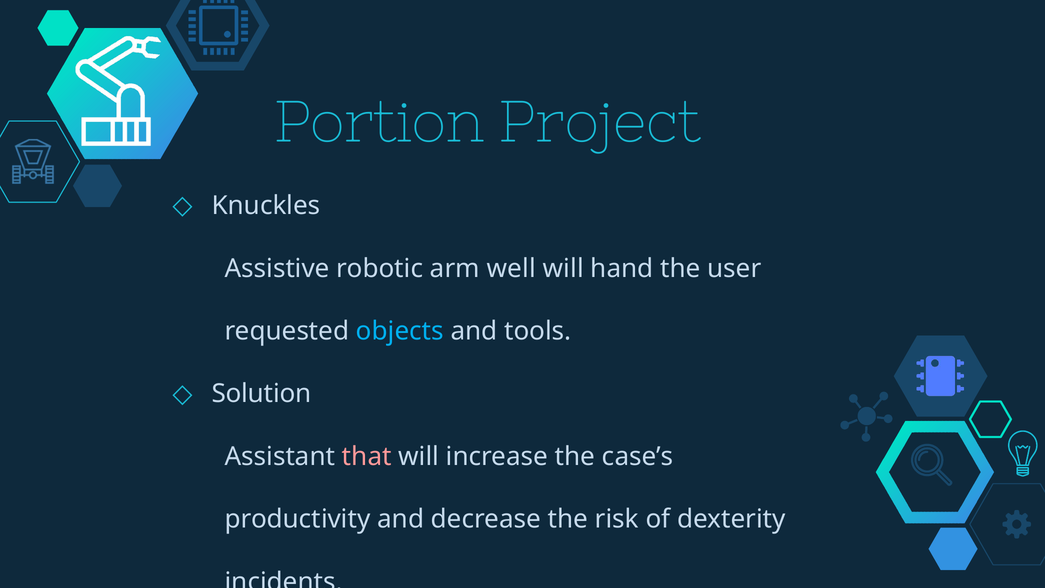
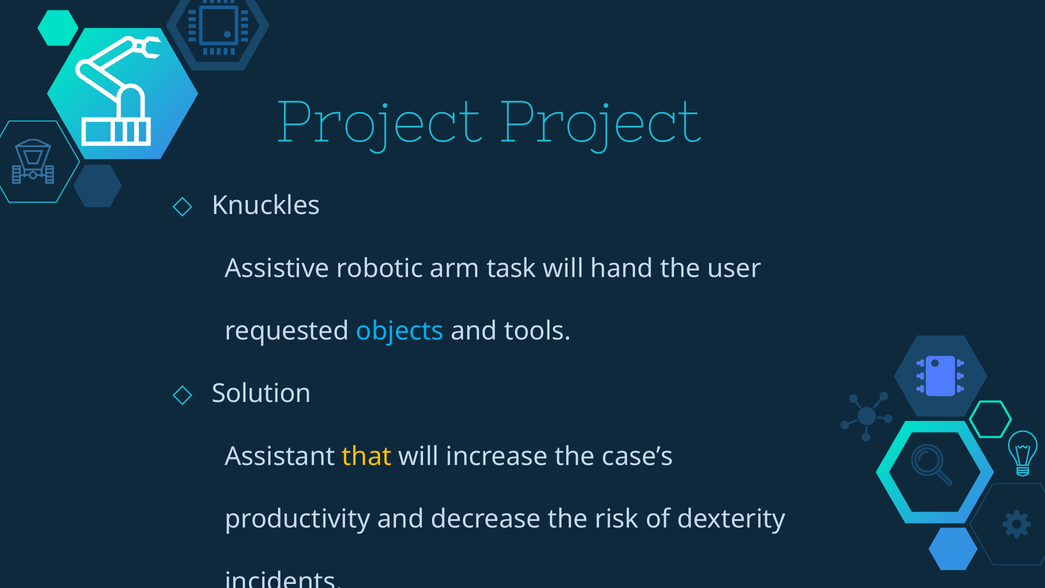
Portion: Portion -> Project (379, 122)
well: well -> task (511, 268)
that colour: pink -> yellow (367, 456)
